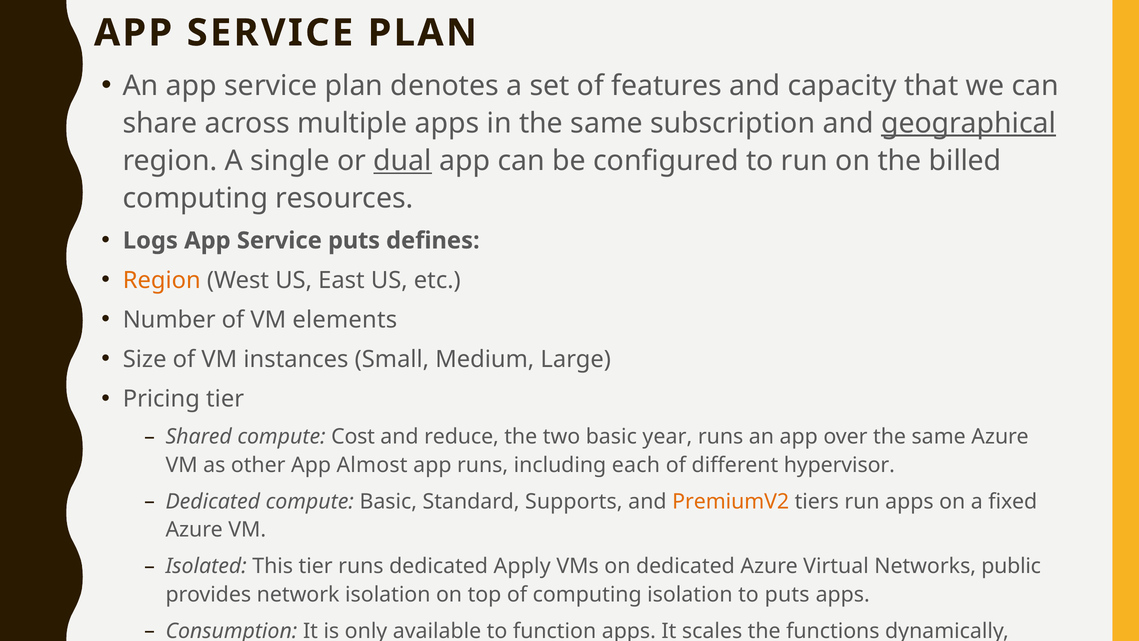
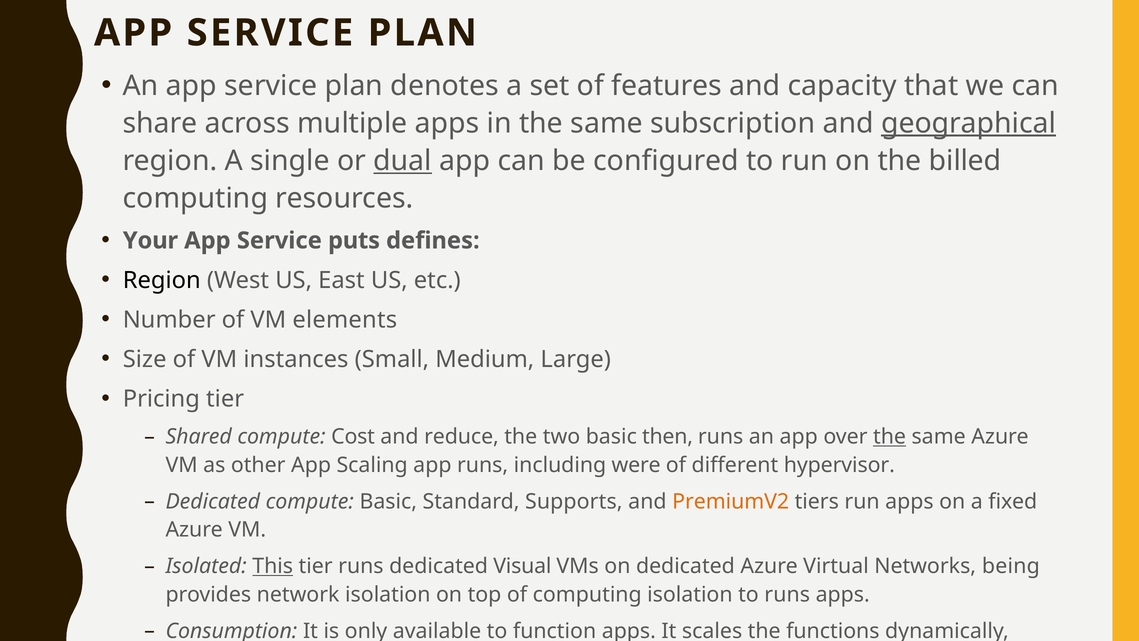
Logs: Logs -> Your (150, 240)
Region colour: orange -> black (162, 280)
year: year -> then (668, 437)
the underline: none -> present (890, 437)
Almost: Almost -> Scaling (372, 465)
each: each -> were (636, 465)
This underline: none -> present (273, 566)
Apply: Apply -> Visual (522, 566)
public: public -> being (1011, 566)
to puts: puts -> runs (787, 594)
